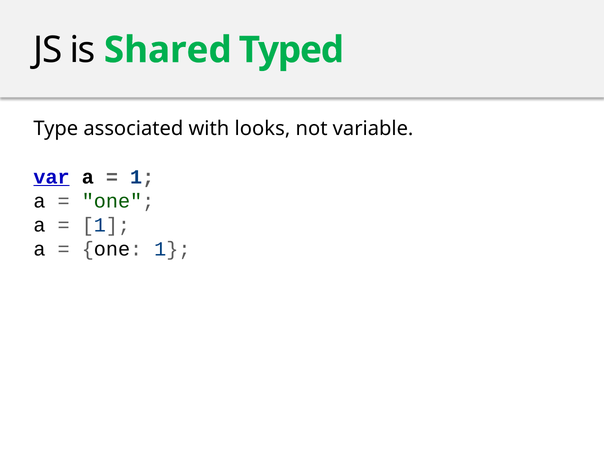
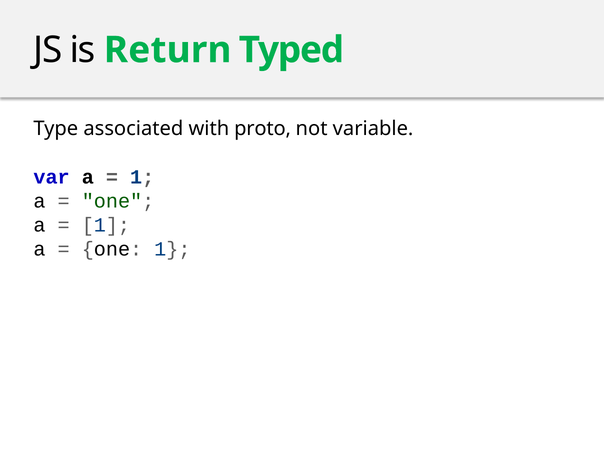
Shared: Shared -> Return (168, 50)
looks: looks -> proto (263, 129)
var underline: present -> none (52, 177)
